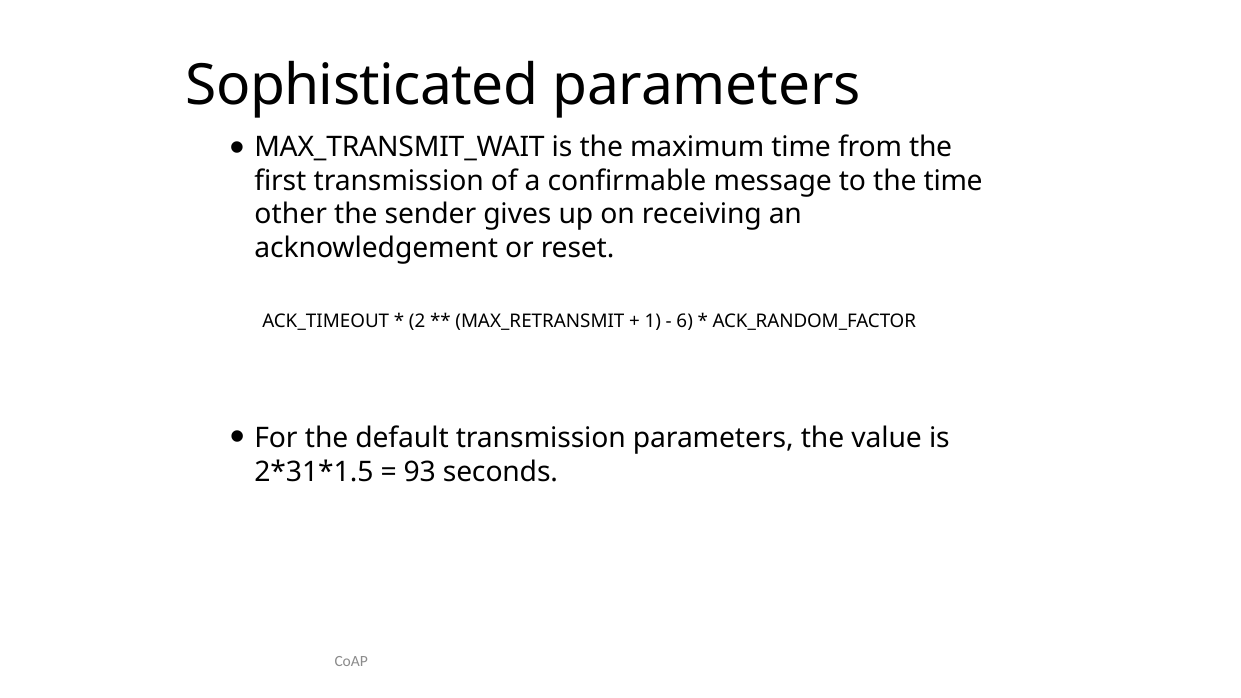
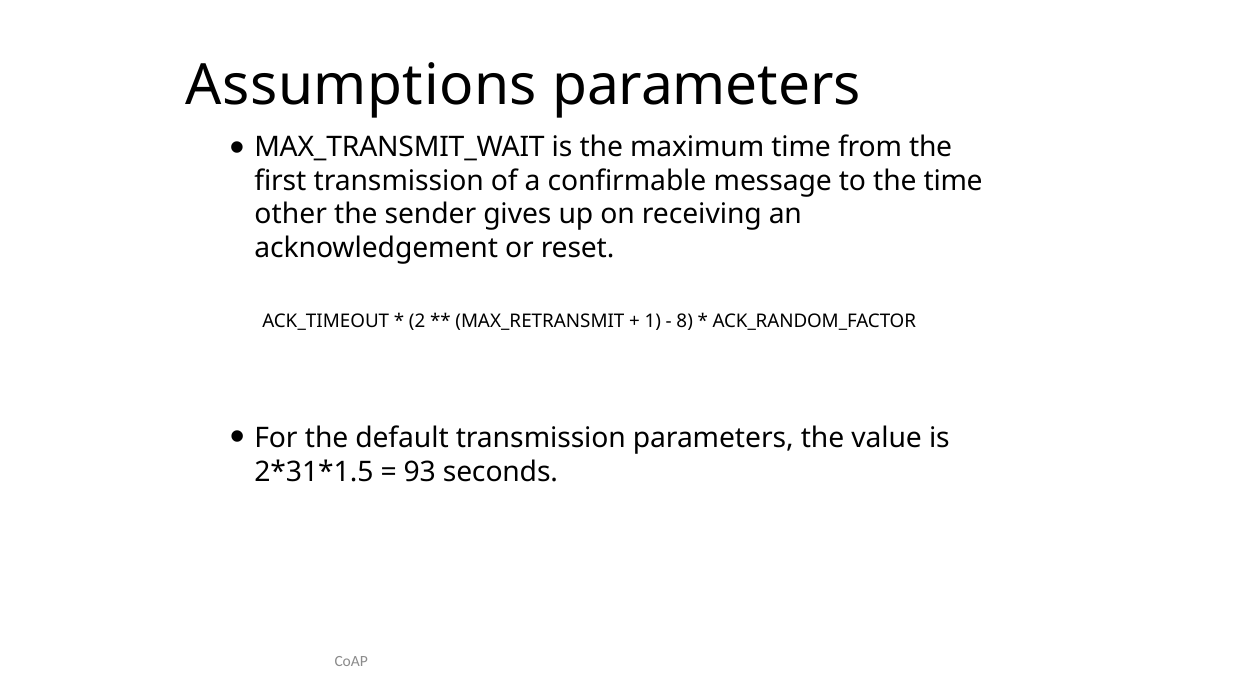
Sophisticated: Sophisticated -> Assumptions (361, 86)
6: 6 -> 8 (685, 322)
